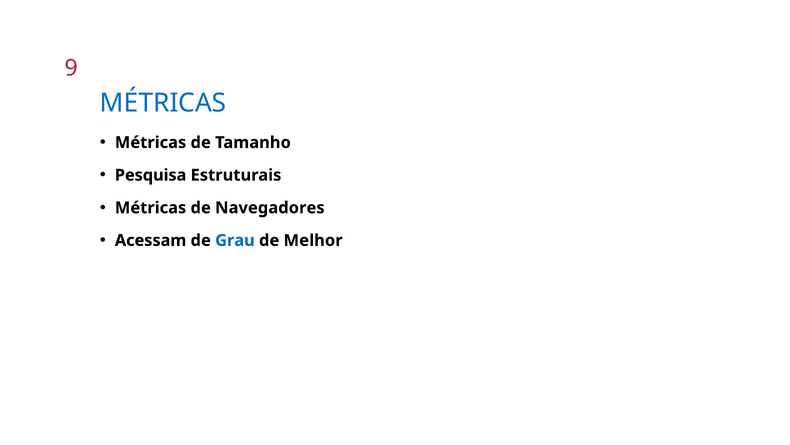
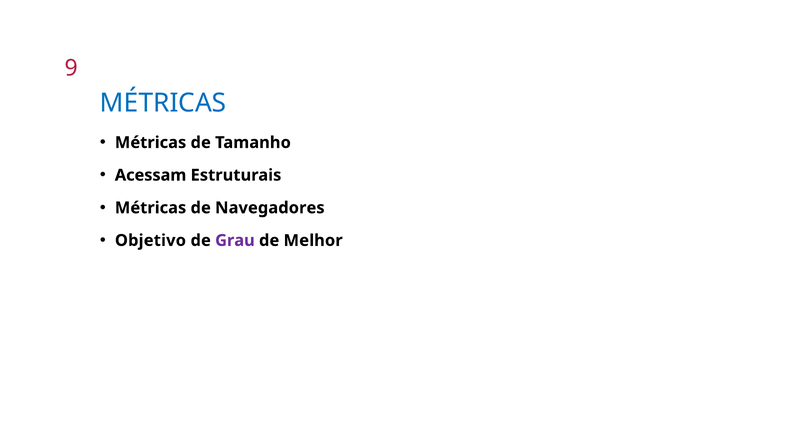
Pesquisa: Pesquisa -> Acessam (151, 175)
Acessam: Acessam -> Objetivo (150, 240)
Grau colour: blue -> purple (235, 240)
